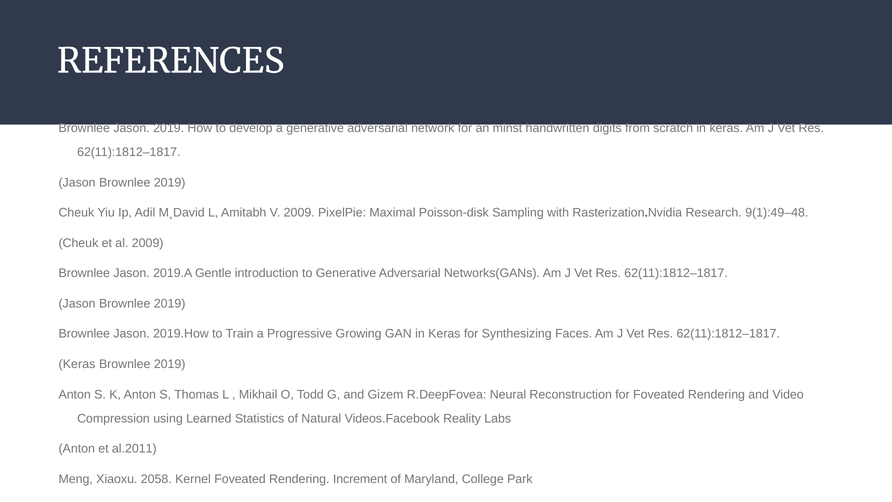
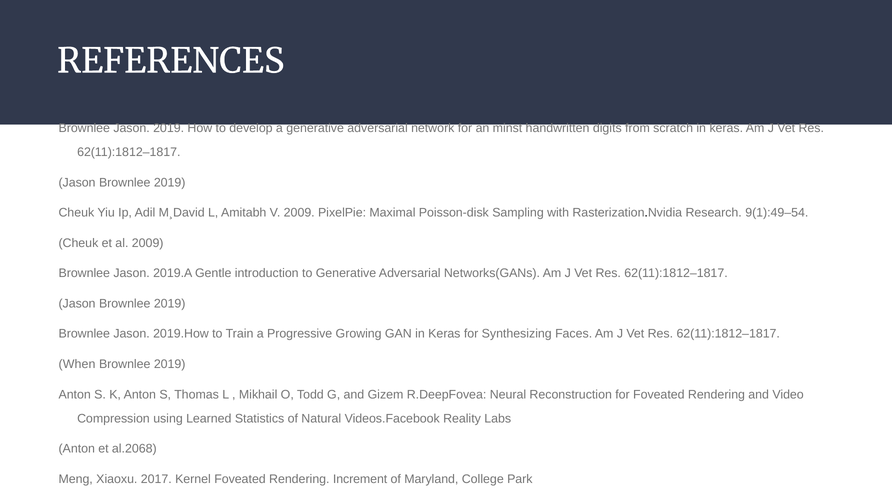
9(1):49–48: 9(1):49–48 -> 9(1):49–54 (777, 213)
Keras: Keras -> When (77, 364)
al.2011: al.2011 -> al.2068 (134, 449)
2058: 2058 -> 2017 (156, 479)
